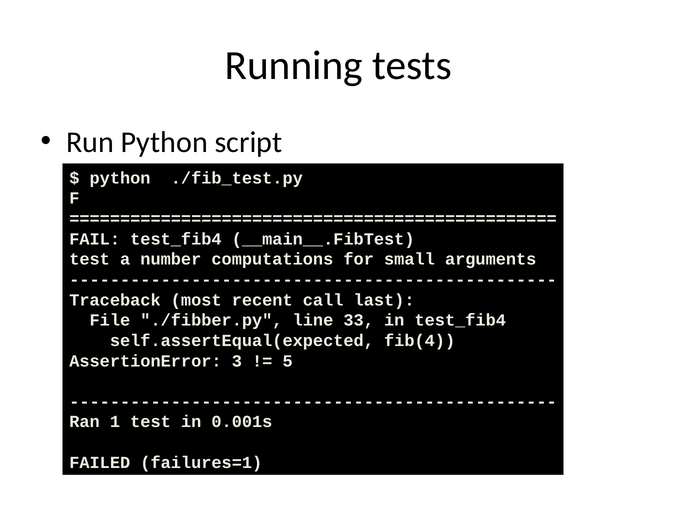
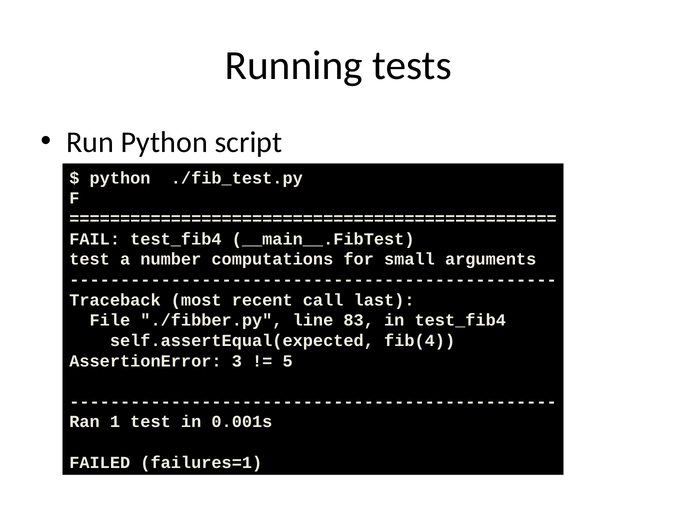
33: 33 -> 83 (359, 320)
